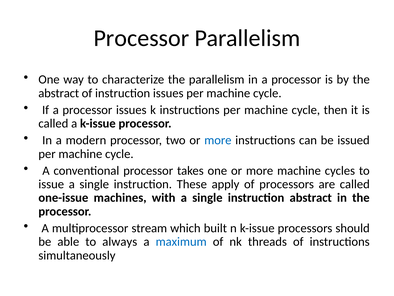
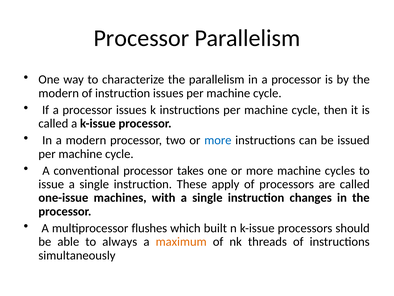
abstract: abstract -> modern (59, 93)
instruction abstract: abstract -> changes (311, 198)
stream: stream -> flushes (149, 228)
maximum colour: blue -> orange (181, 241)
